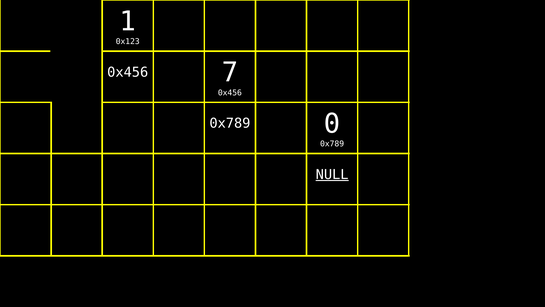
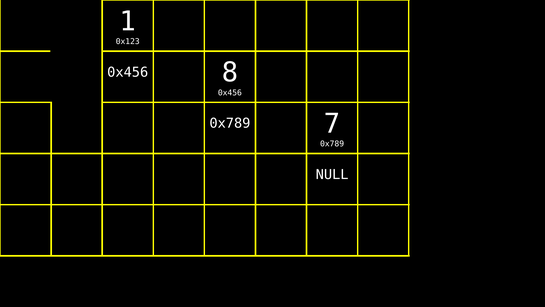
7: 7 -> 8 (230, 72)
0: 0 -> 7 (332, 124)
NULL underline: present -> none (332, 174)
